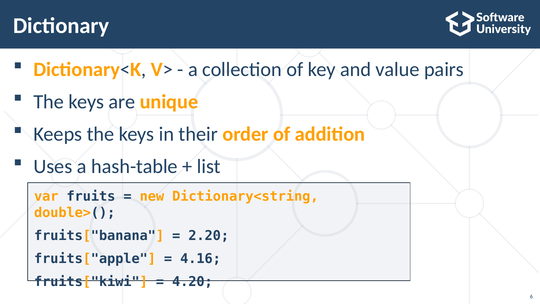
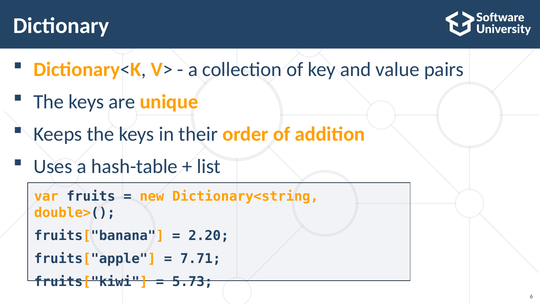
4.16: 4.16 -> 7.71 (201, 258)
4.20: 4.20 -> 5.73 (192, 281)
